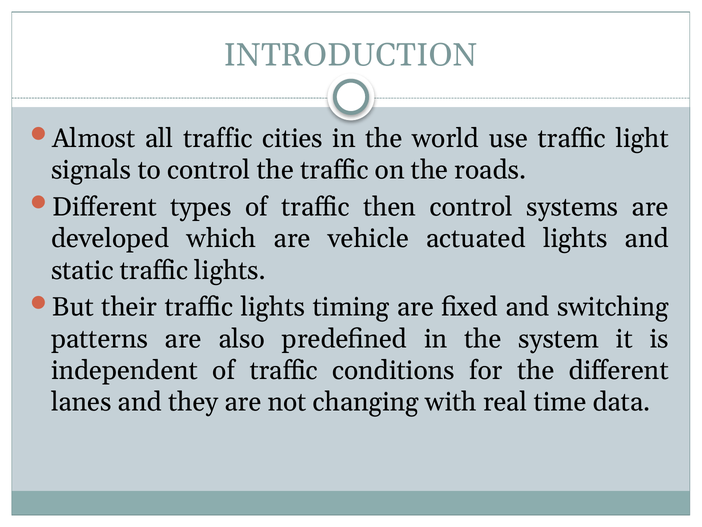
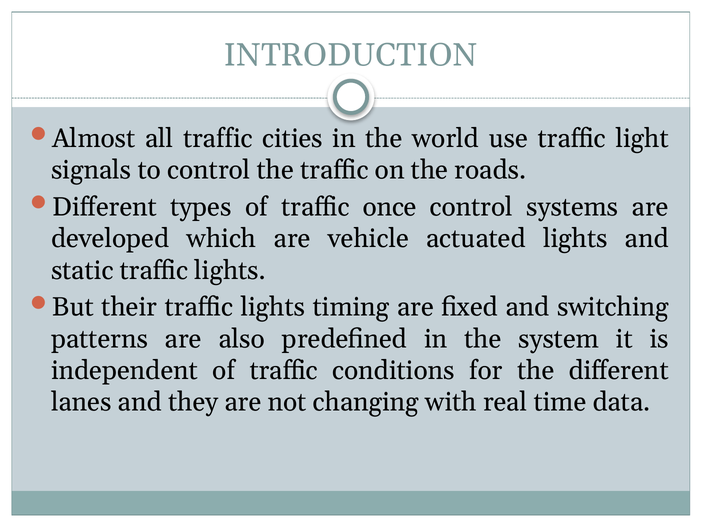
then: then -> once (390, 207)
